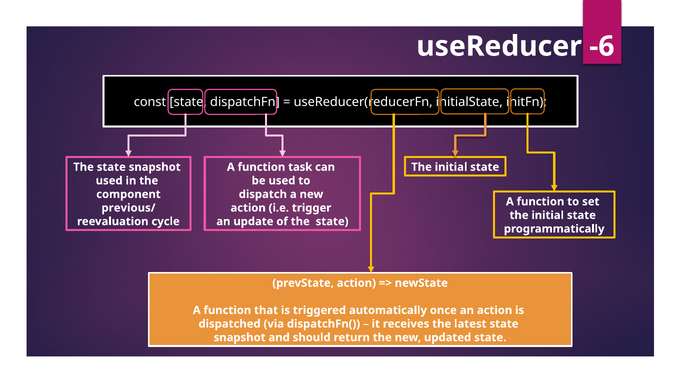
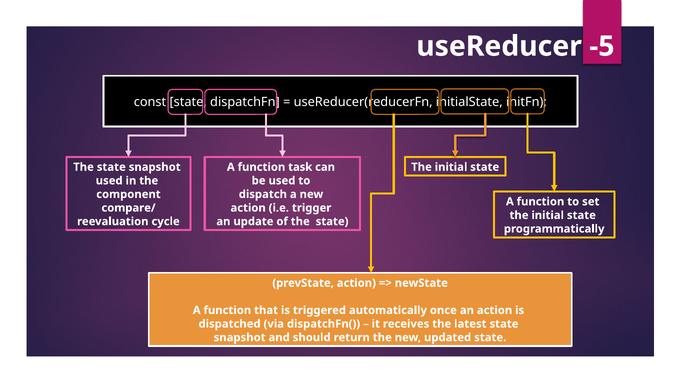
-6: -6 -> -5 (602, 46)
previous/: previous/ -> compare/ (129, 208)
